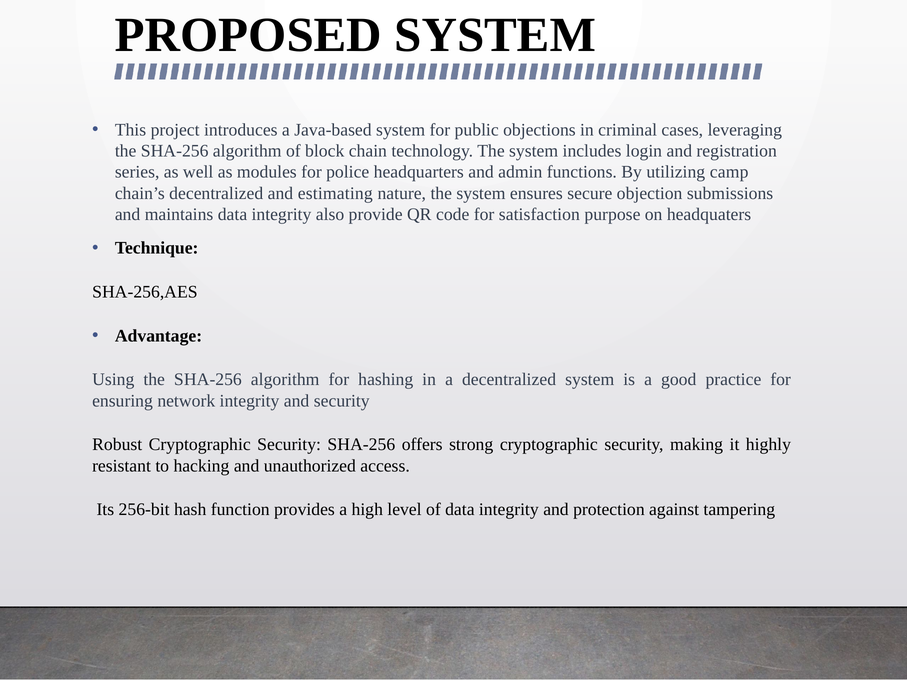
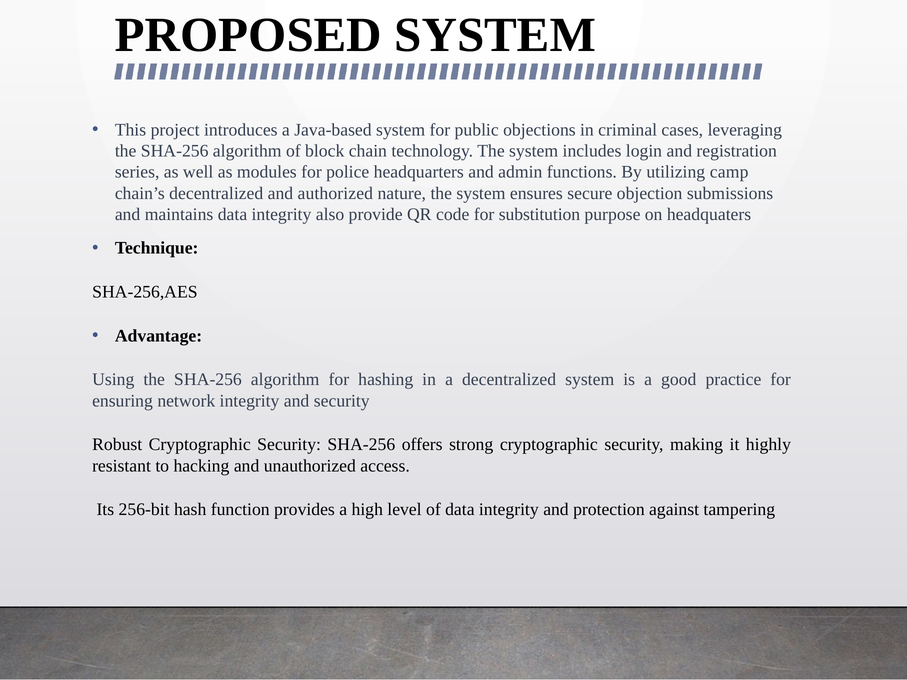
estimating: estimating -> authorized (335, 193)
satisfaction: satisfaction -> substitution (539, 214)
